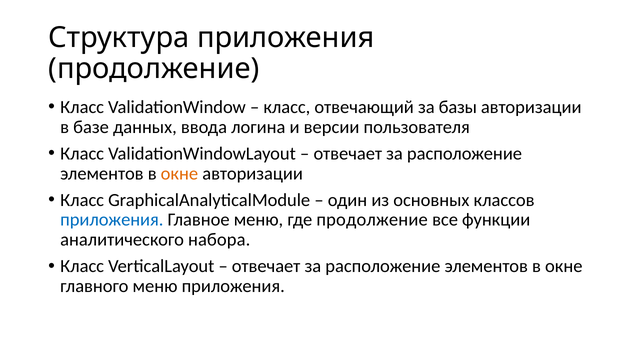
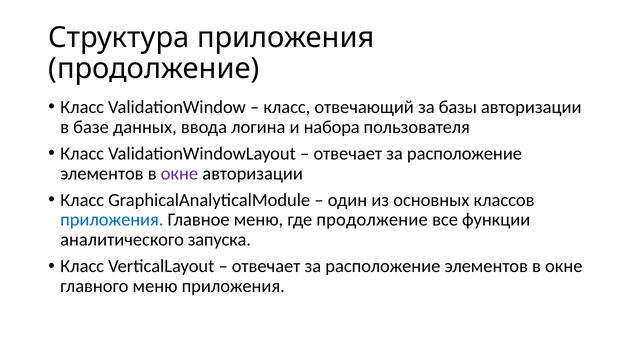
версии: версии -> набора (332, 127)
окне colour: orange -> purple (179, 174)
набора: набора -> запуска (219, 240)
